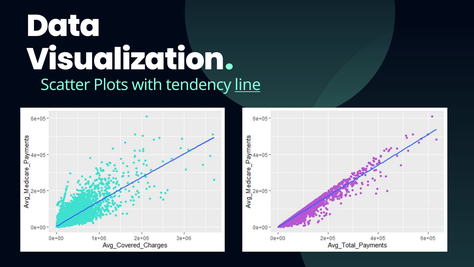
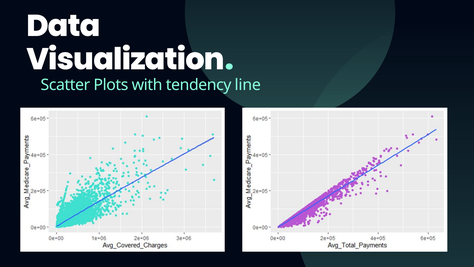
line underline: present -> none (248, 85)
